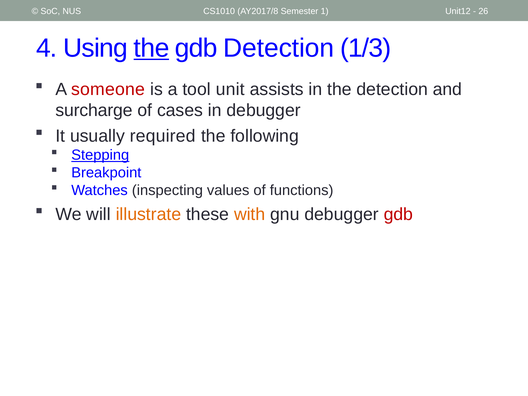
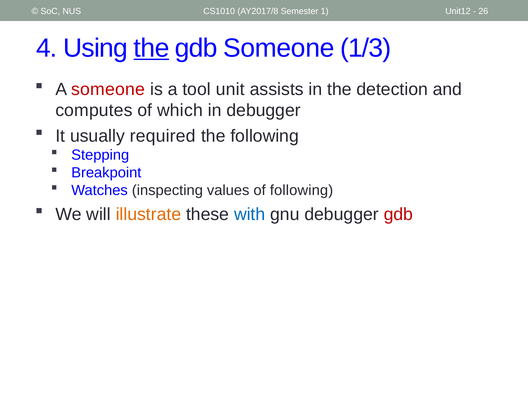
gdb Detection: Detection -> Someone (279, 48)
surcharge: surcharge -> computes (94, 110)
cases: cases -> which (180, 110)
Stepping underline: present -> none (100, 155)
of functions: functions -> following (302, 190)
with colour: orange -> blue (250, 214)
